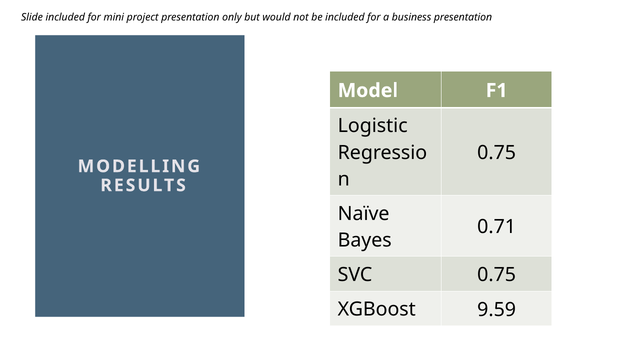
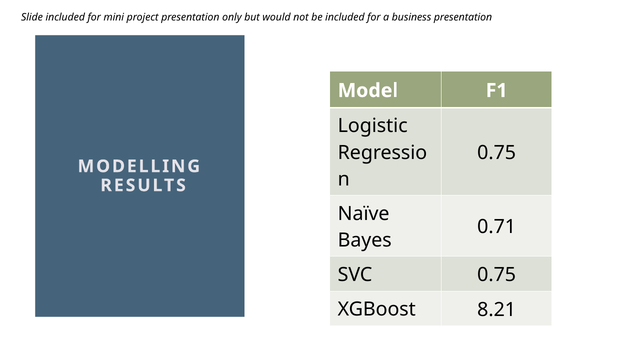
9.59: 9.59 -> 8.21 (497, 310)
